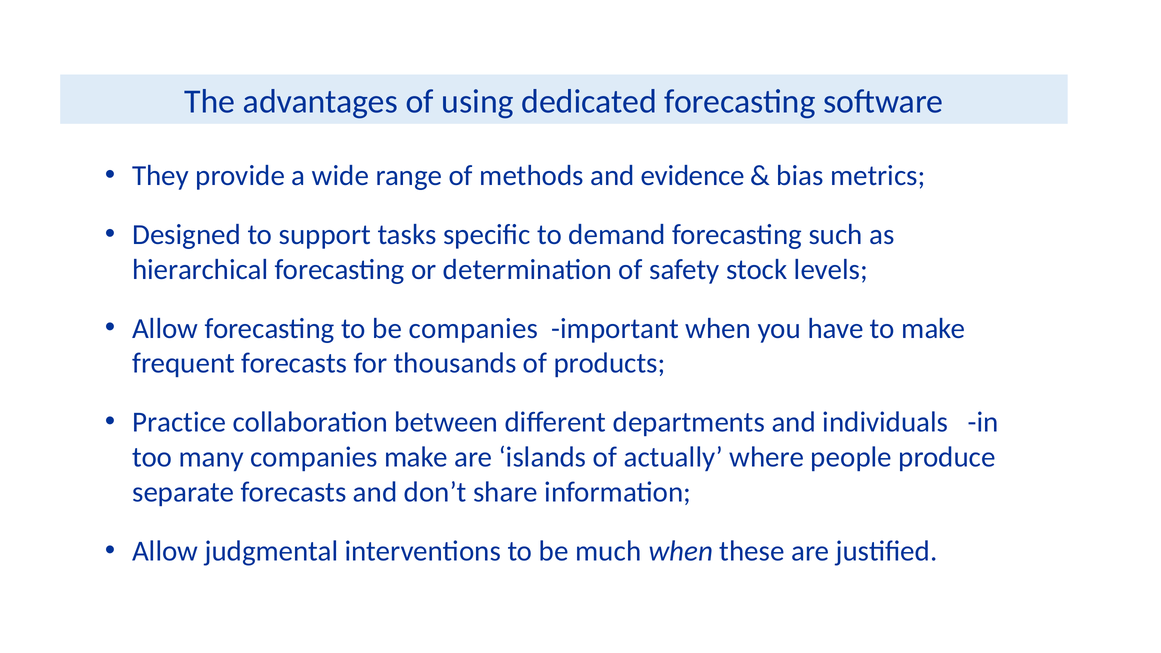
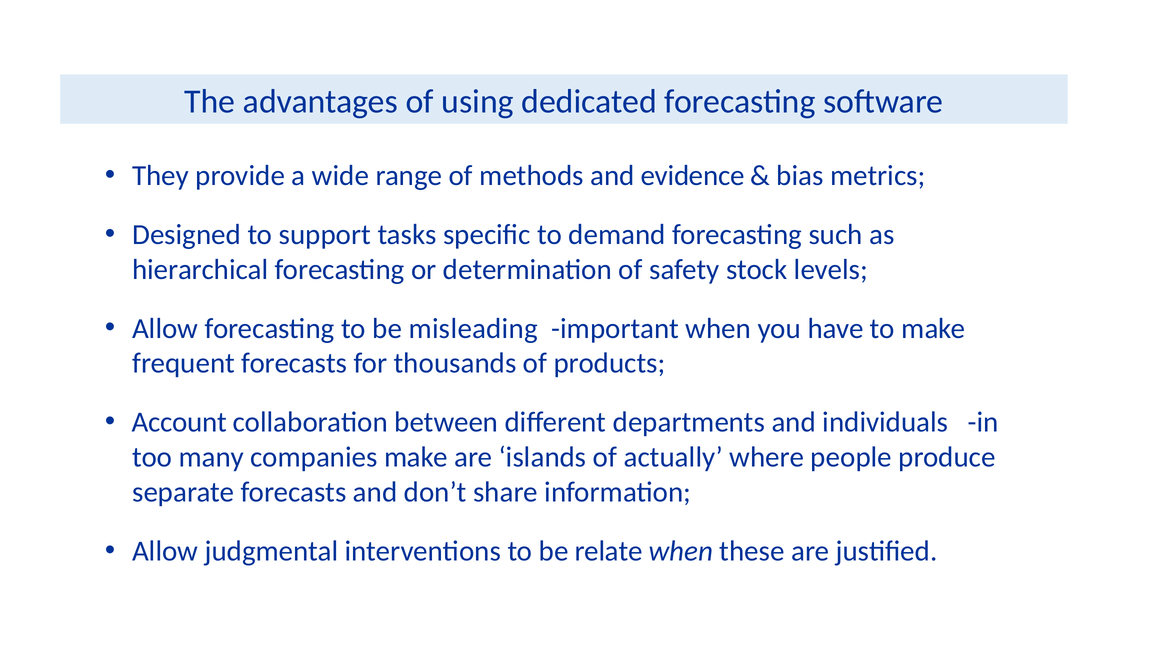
be companies: companies -> misleading (473, 329)
Practice: Practice -> Account (179, 422)
much: much -> relate (609, 551)
